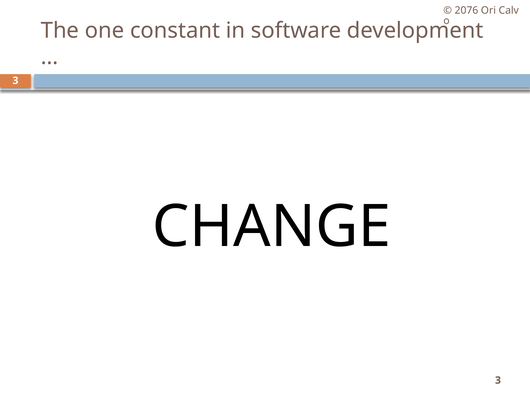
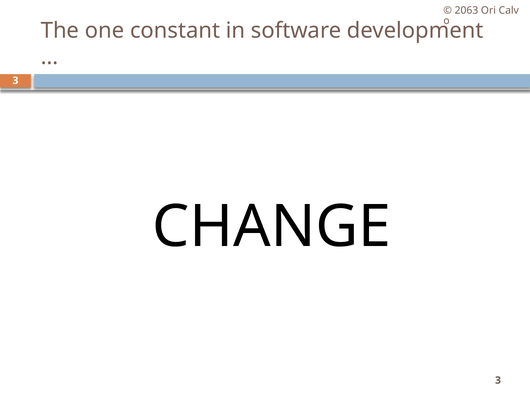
2076: 2076 -> 2063 (466, 10)
